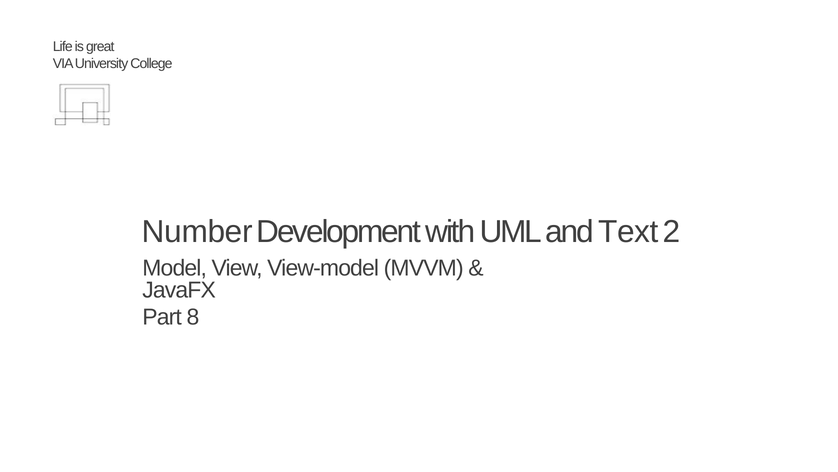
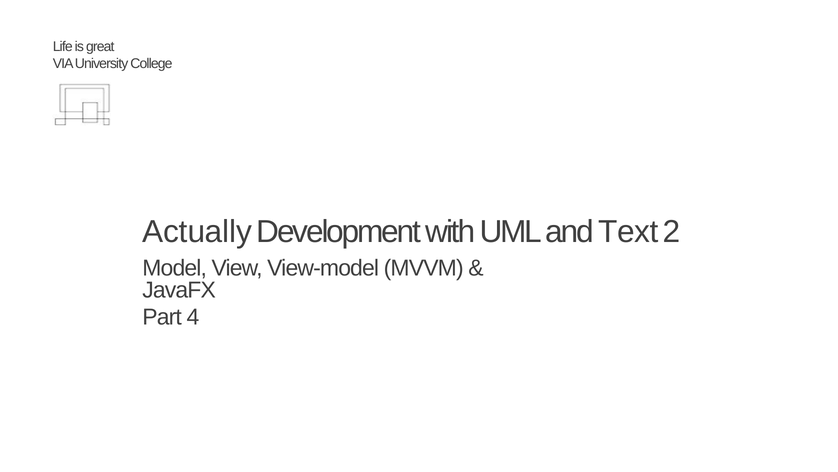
Number: Number -> Actually (197, 231)
8: 8 -> 4 (193, 317)
